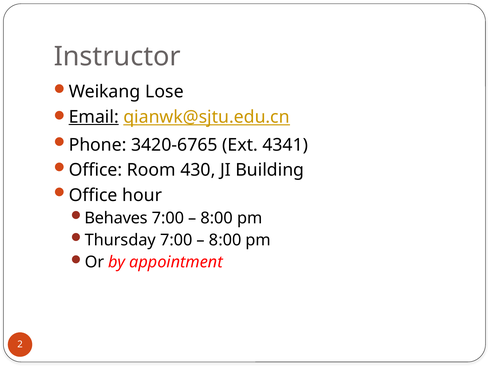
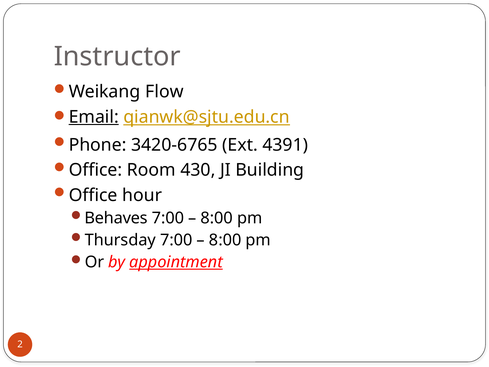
Lose: Lose -> Flow (164, 92)
4341: 4341 -> 4391 (285, 145)
appointment underline: none -> present (176, 262)
